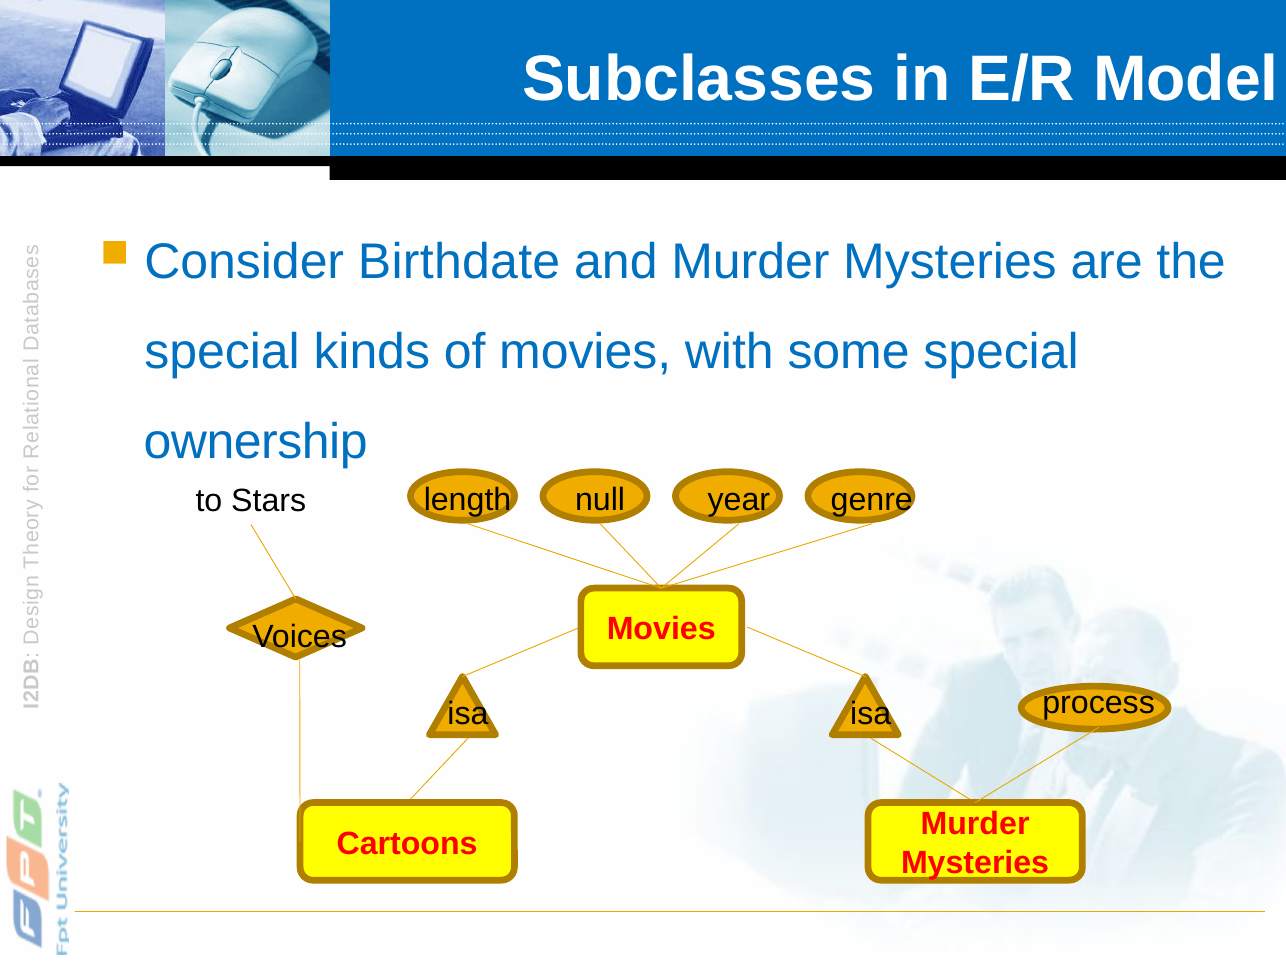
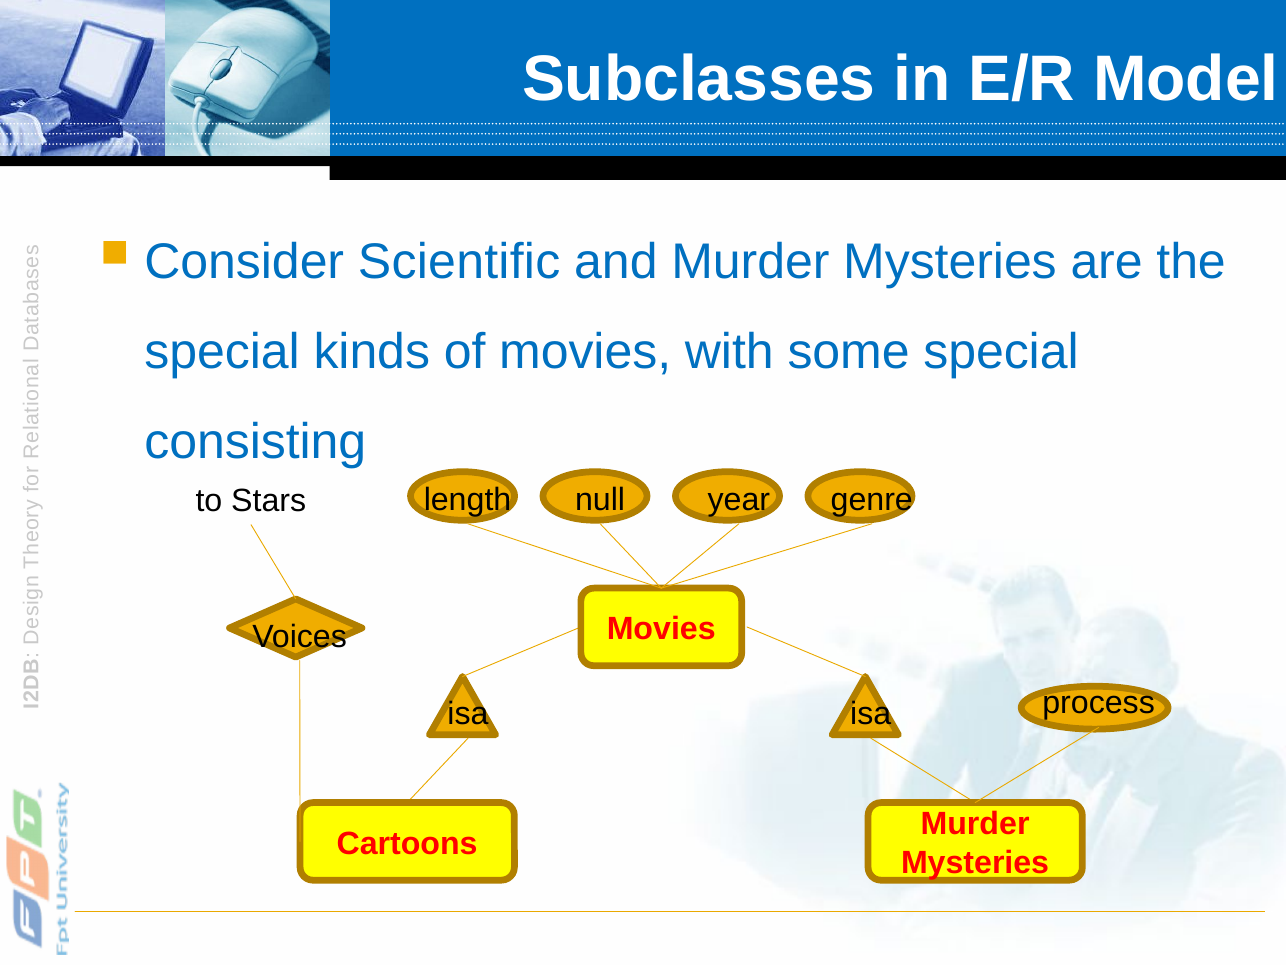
Birthdate: Birthdate -> Scientific (459, 262)
ownership: ownership -> consisting (255, 442)
